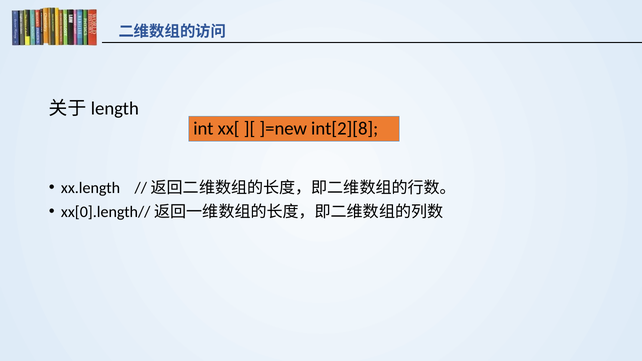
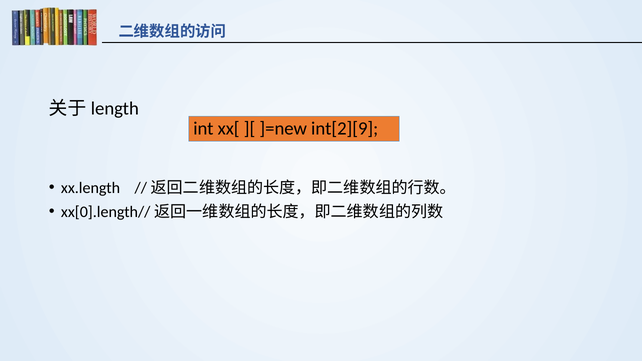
int[2][8: int[2][8 -> int[2][9 (345, 129)
